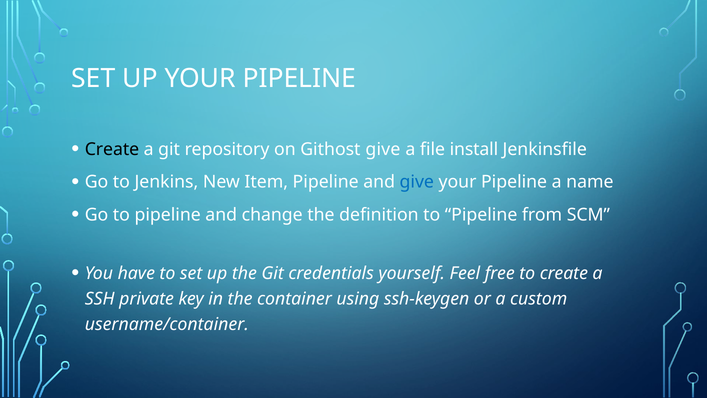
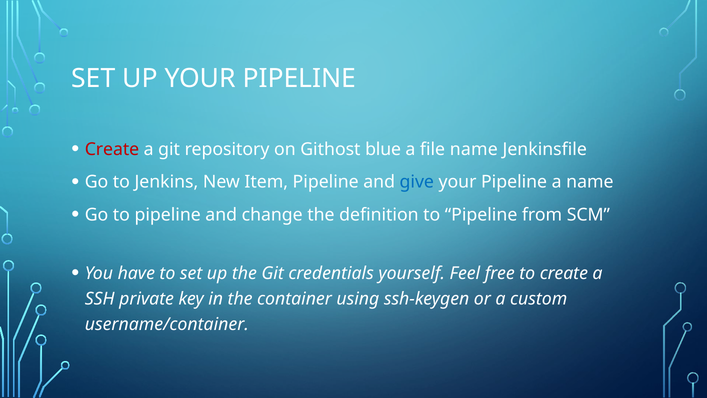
Create colour: black -> red (112, 149)
Githost give: give -> blue (383, 149)
file install: install -> name (474, 149)
